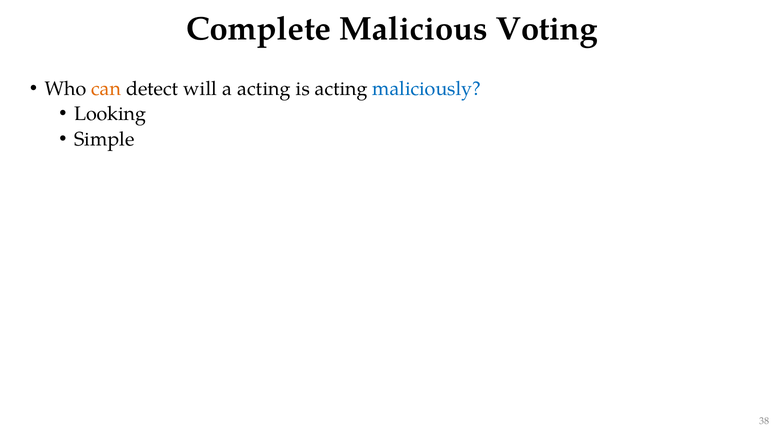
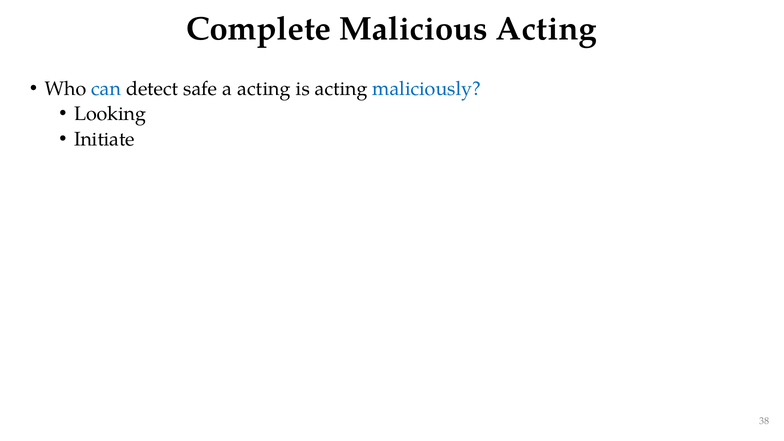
Malicious Voting: Voting -> Acting (547, 29)
can colour: orange -> blue (106, 89)
will: will -> safe (200, 89)
Simple: Simple -> Initiate (104, 139)
